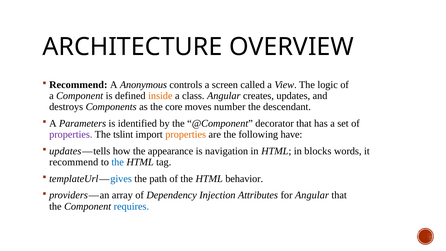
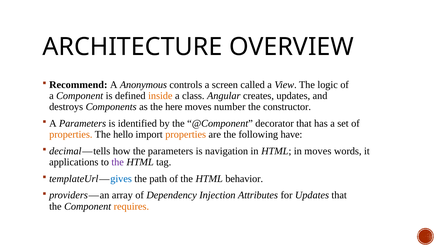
core: core -> here (174, 107)
descendant: descendant -> constructor (287, 107)
properties colour: purple -> orange (71, 134)
tslint: tslint -> hello (123, 134)
updates: updates -> decimal (65, 151)
the appearance: appearance -> parameters (171, 151)
in blocks: blocks -> moves (318, 151)
recommend: recommend -> applications (74, 162)
the colour: blue -> purple (118, 162)
for Angular: Angular -> Updates (312, 195)
requires colour: blue -> orange (131, 206)
